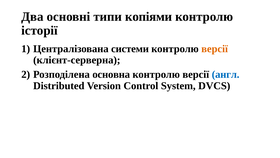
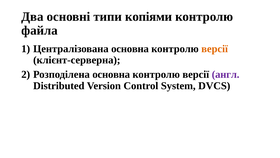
історії: історії -> файла (40, 30)
Централізована системи: системи -> основна (130, 49)
англ colour: blue -> purple (226, 74)
